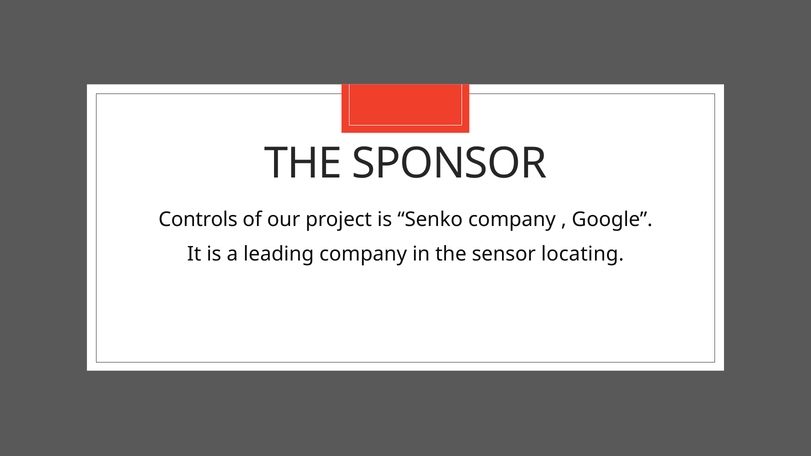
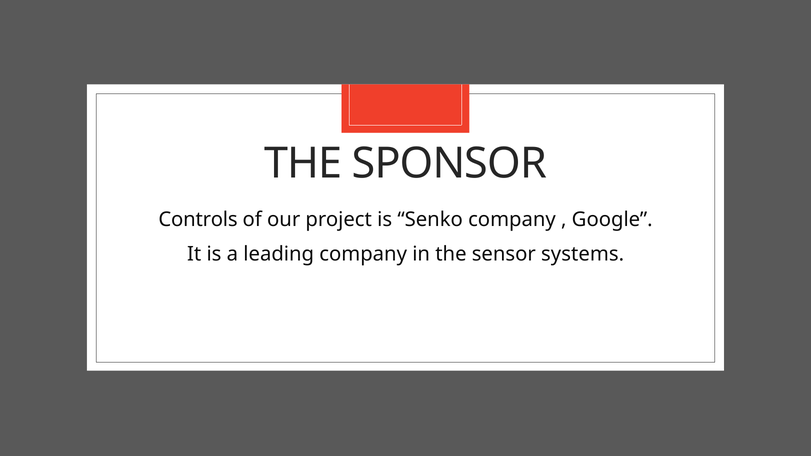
locating: locating -> systems (583, 254)
